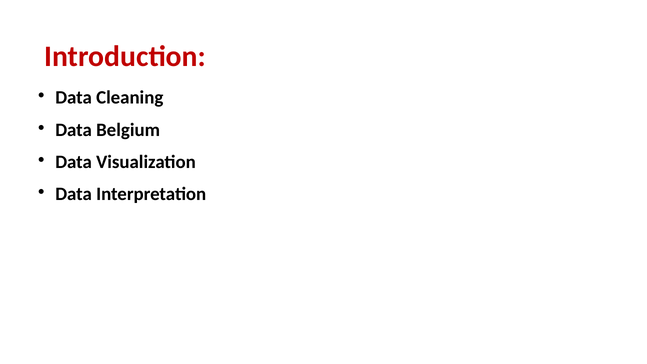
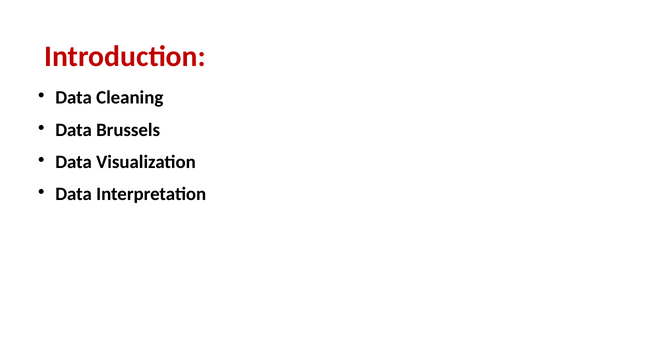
Belgium: Belgium -> Brussels (128, 130)
